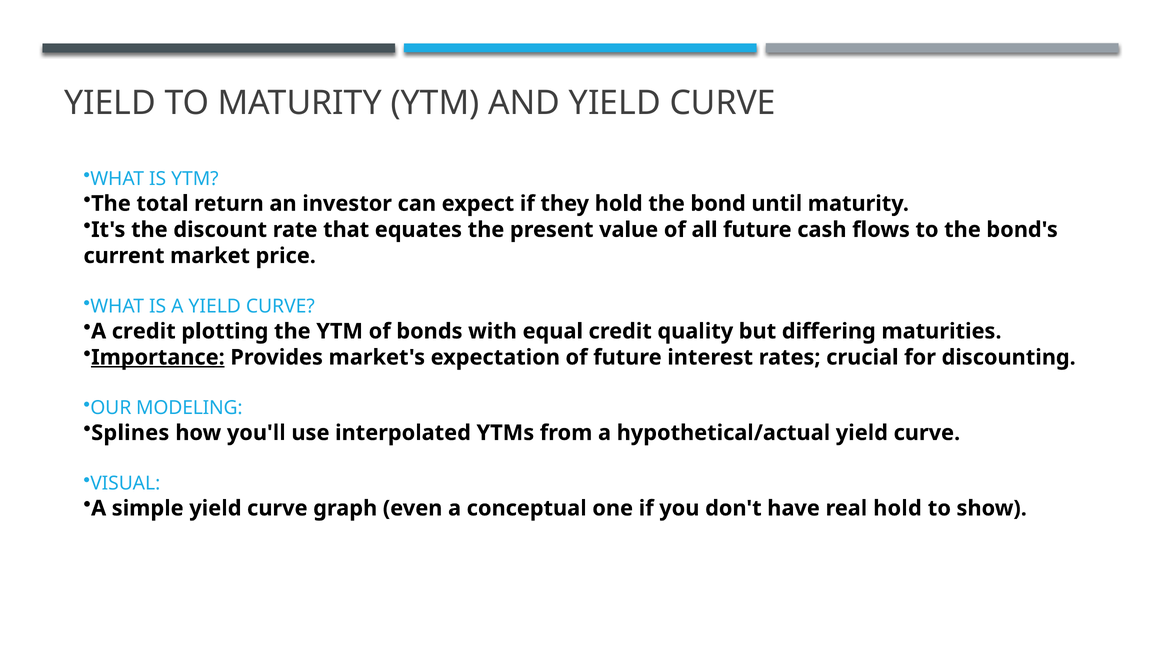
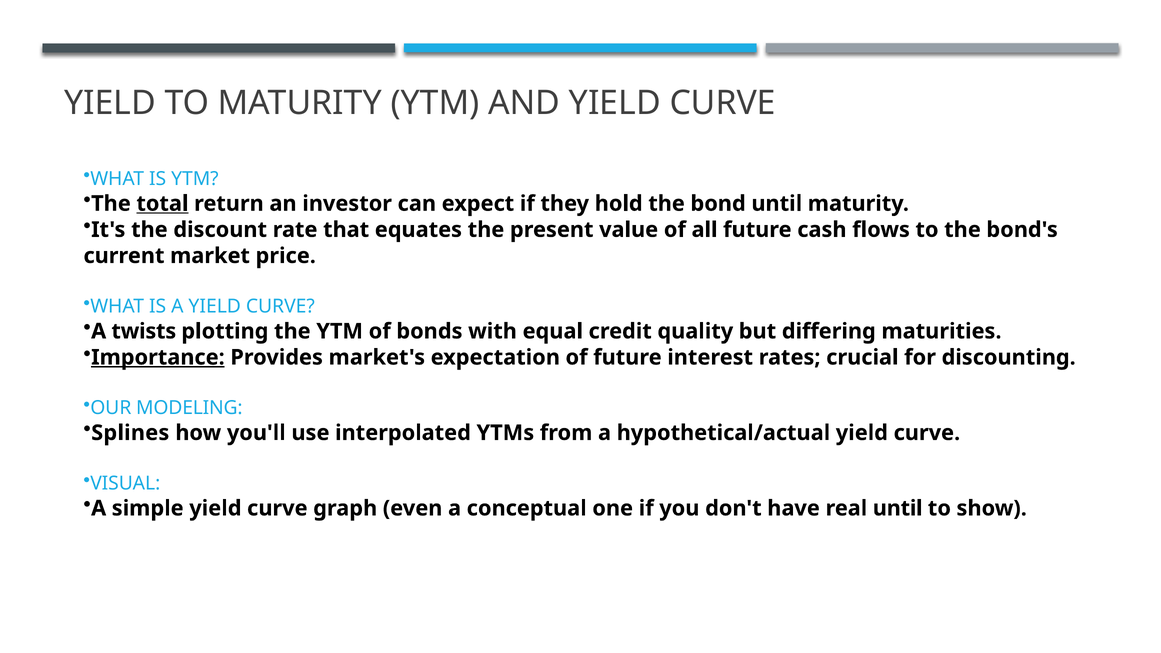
total underline: none -> present (162, 204)
A credit: credit -> twists (144, 331)
real hold: hold -> until (898, 508)
